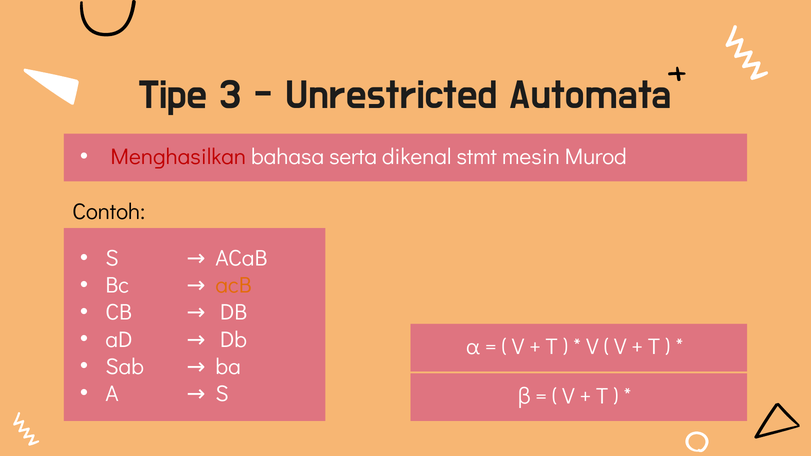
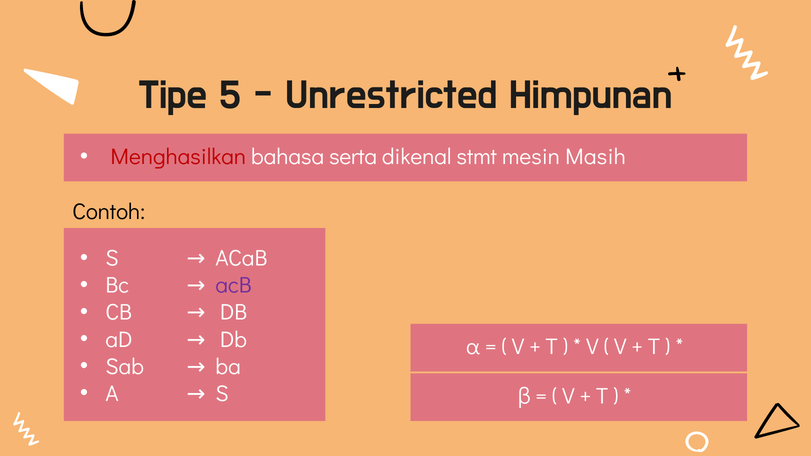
3: 3 -> 5 (230, 95)
Automata: Automata -> Himpunan (591, 95)
Murod: Murod -> Masih (595, 157)
acB colour: orange -> purple (234, 286)
